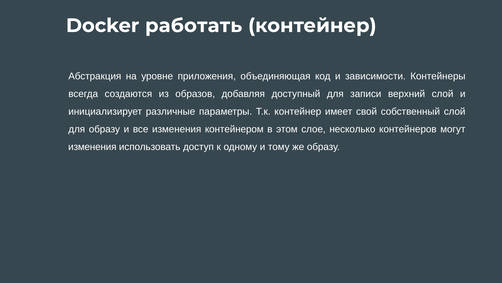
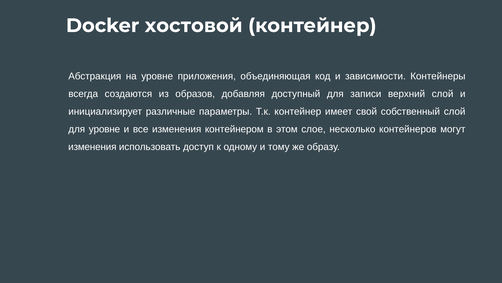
работать: работать -> хостовой (194, 26)
для образу: образу -> уровне (104, 129)
